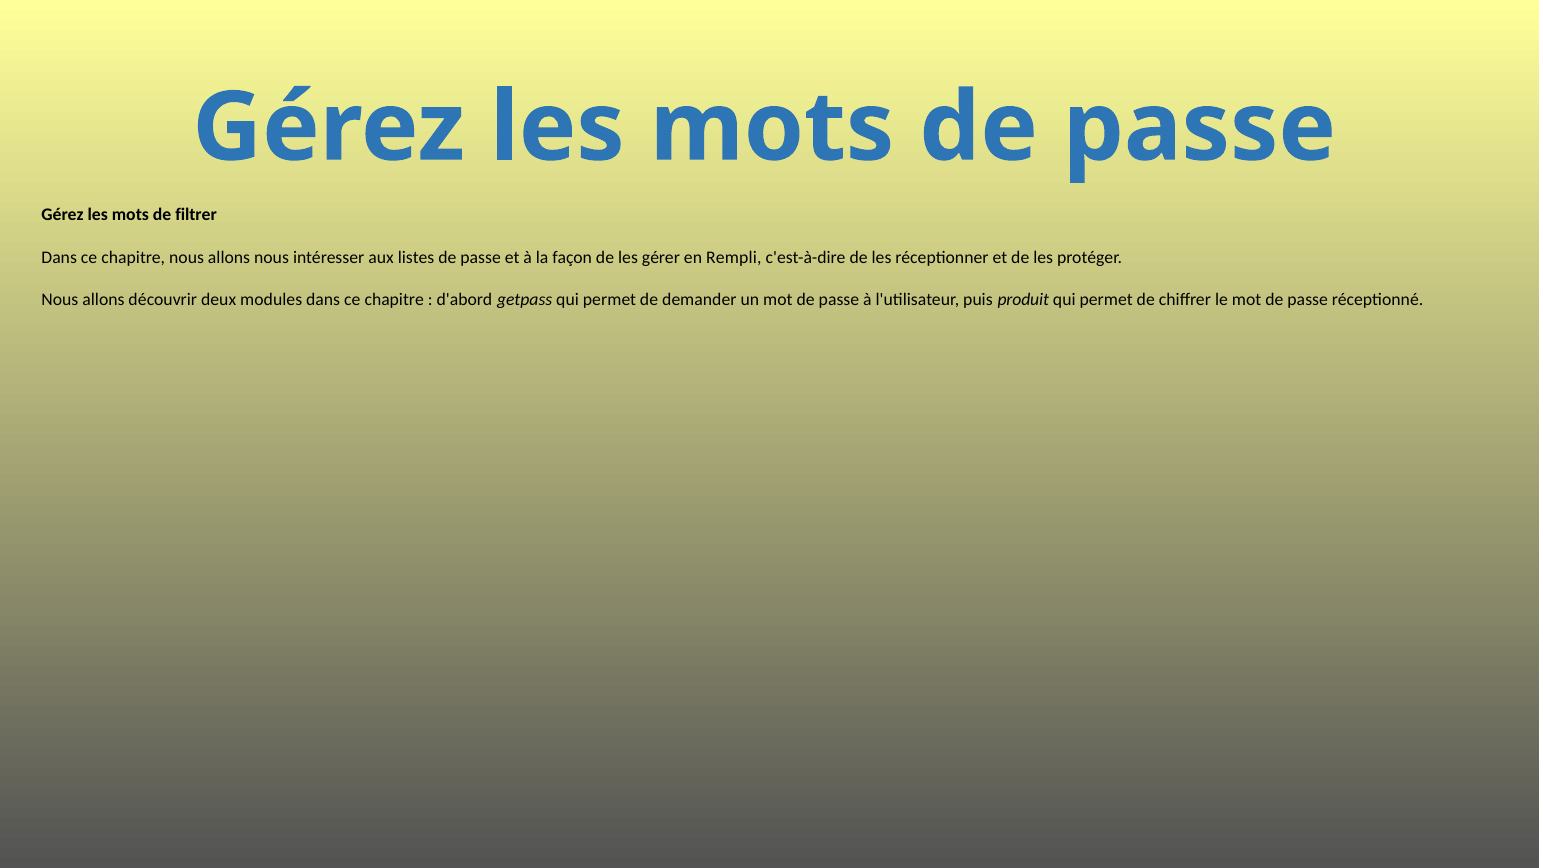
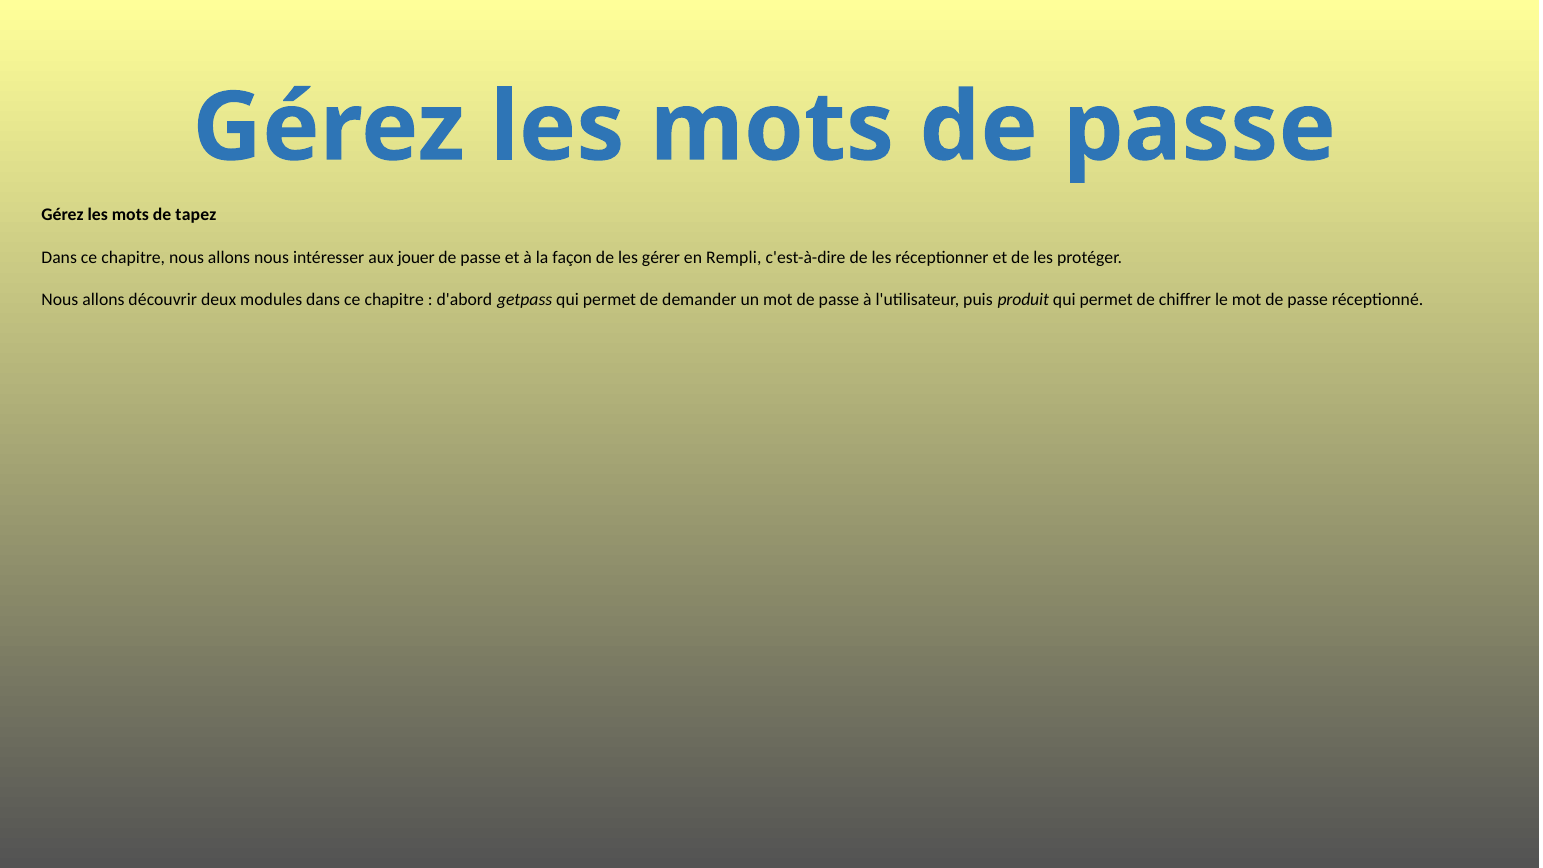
filtrer: filtrer -> tapez (196, 215)
listes: listes -> jouer (416, 257)
